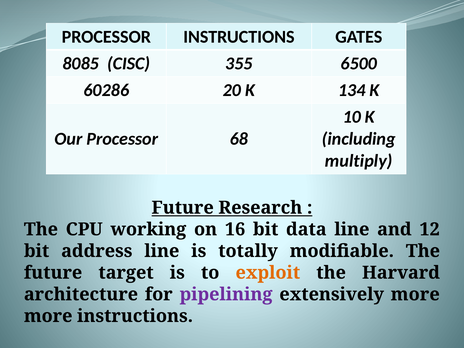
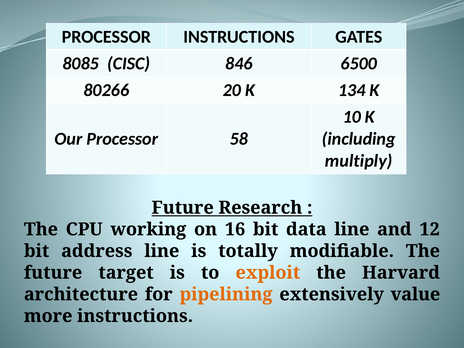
355: 355 -> 846 (239, 63)
60286: 60286 -> 80266 (106, 90)
68: 68 -> 58 (239, 139)
pipelining colour: purple -> orange (226, 294)
extensively more: more -> value (415, 294)
